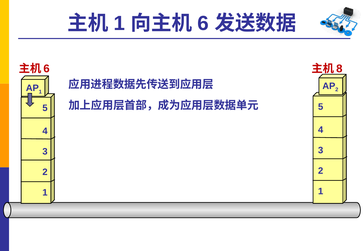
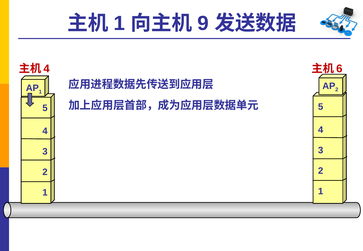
6: 6 -> 9 (203, 23)
6: 6 -> 4 (47, 69)
8: 8 -> 6 (339, 69)
